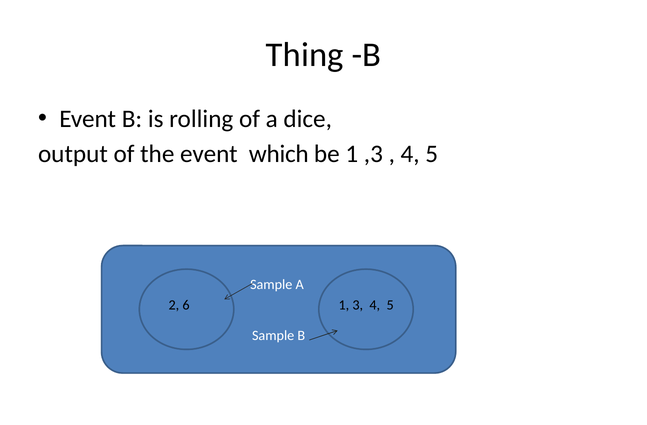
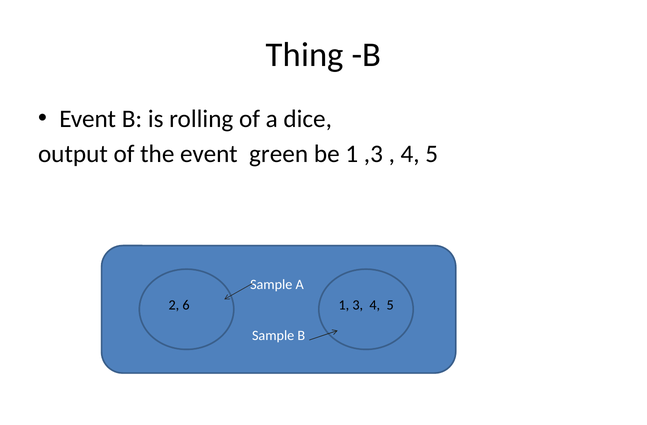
which: which -> green (279, 154)
